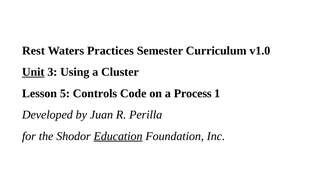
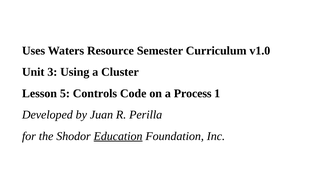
Rest: Rest -> Uses (34, 51)
Practices: Practices -> Resource (110, 51)
Unit underline: present -> none (33, 72)
